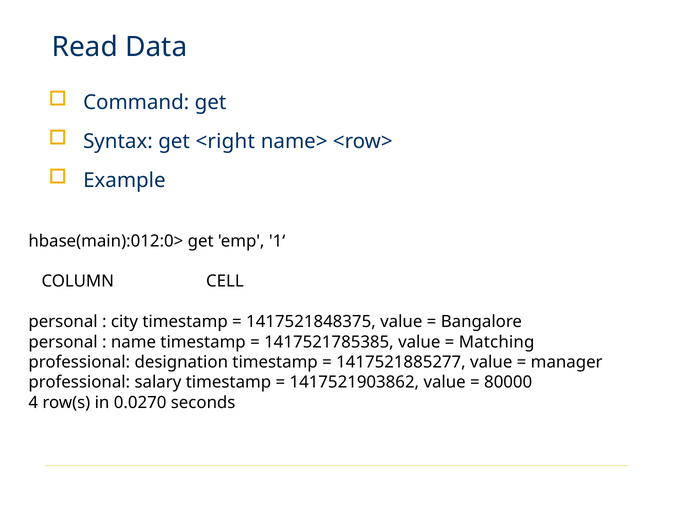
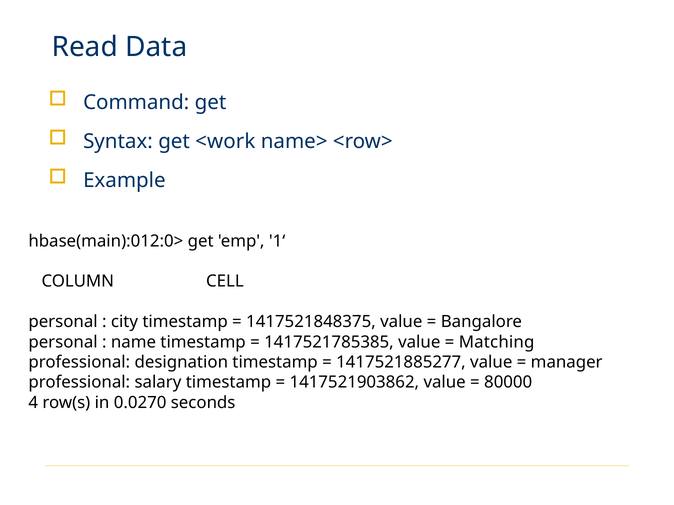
<right: <right -> <work (225, 141)
